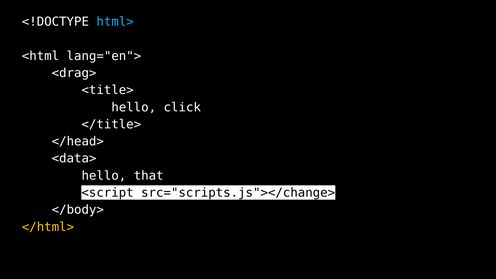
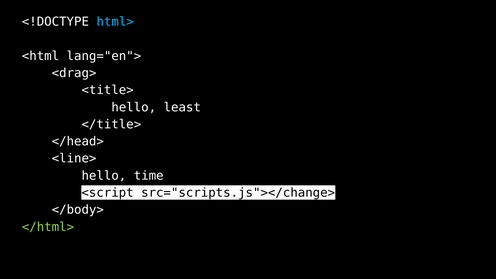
click: click -> least (182, 107)
<data>: <data> -> <line> (74, 159)
that: that -> time (149, 176)
</html> colour: yellow -> light green (48, 227)
